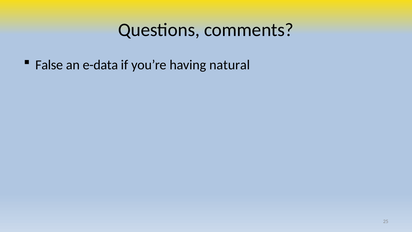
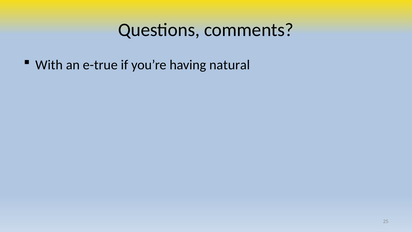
False: False -> With (49, 65)
e-data: e-data -> e-true (100, 65)
